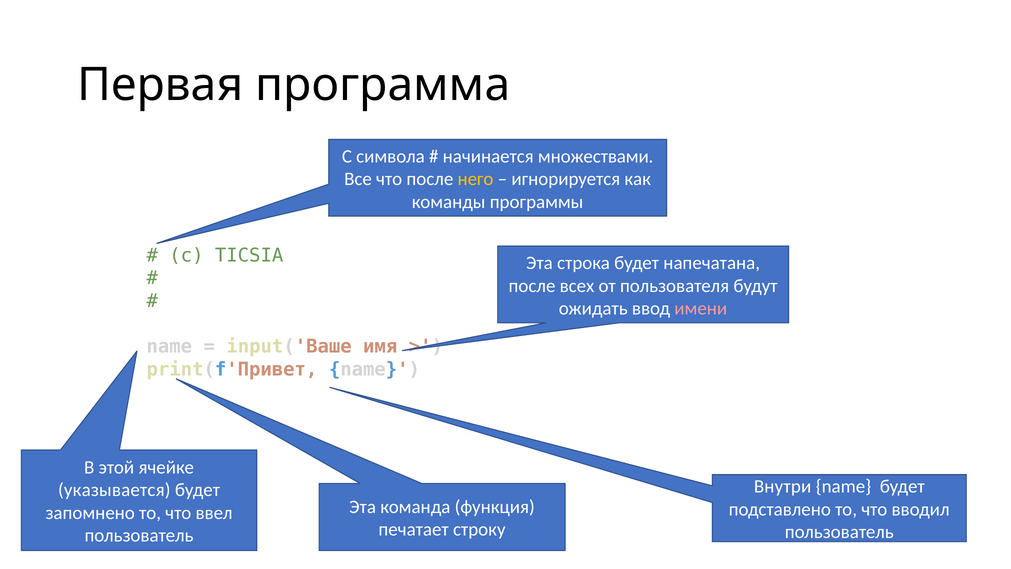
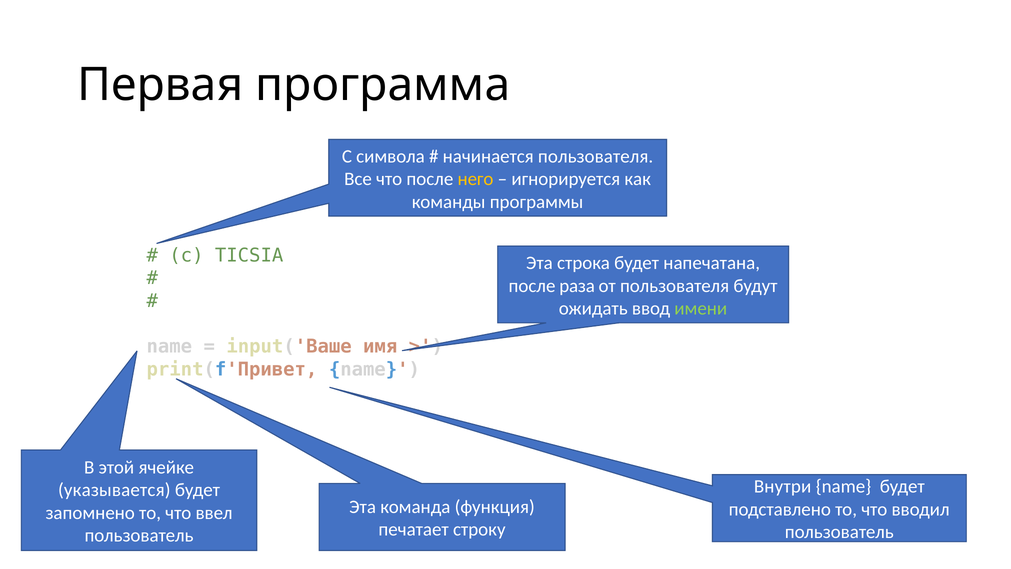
начинается множествами: множествами -> пользователя (596, 156)
всех: всех -> раза (577, 286)
имени colour: pink -> light green (701, 308)
